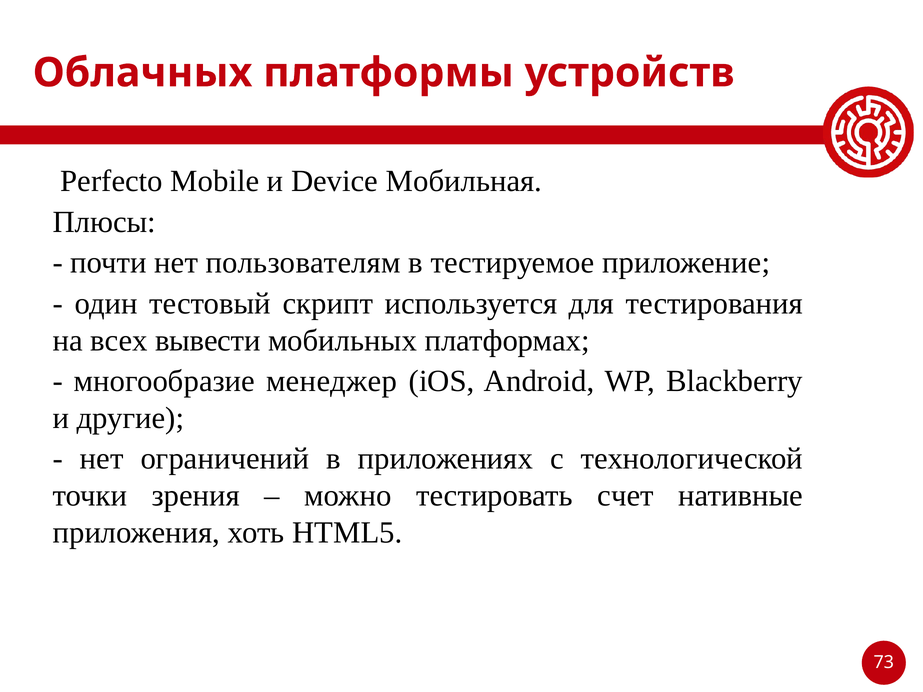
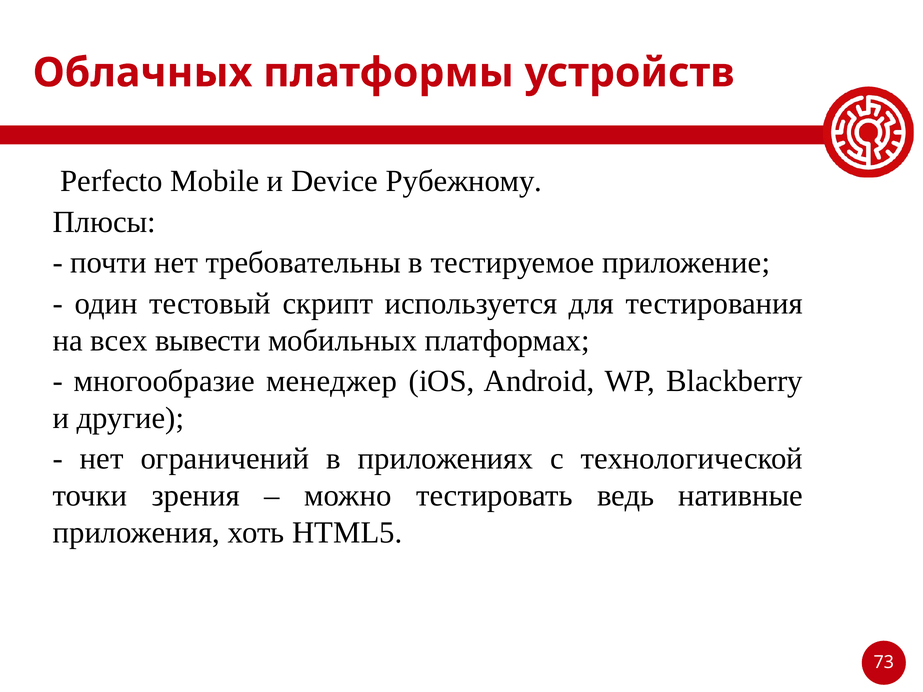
Мобильная: Мобильная -> Рубежному (464, 181)
пользователям: пользователям -> требовательны (303, 263)
счет: счет -> ведь (626, 496)
